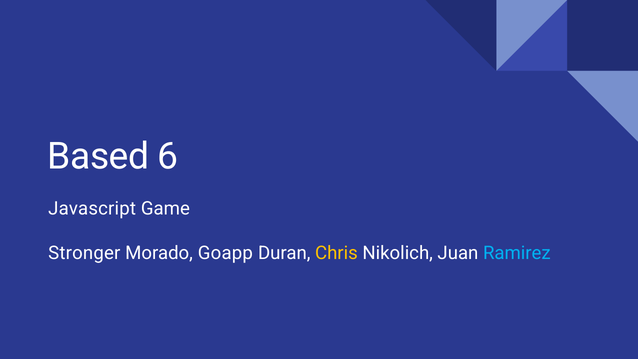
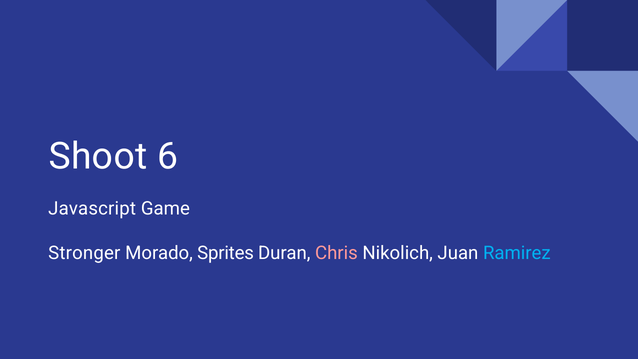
Based: Based -> Shoot (98, 156)
Goapp: Goapp -> Sprites (226, 253)
Chris colour: yellow -> pink (336, 253)
